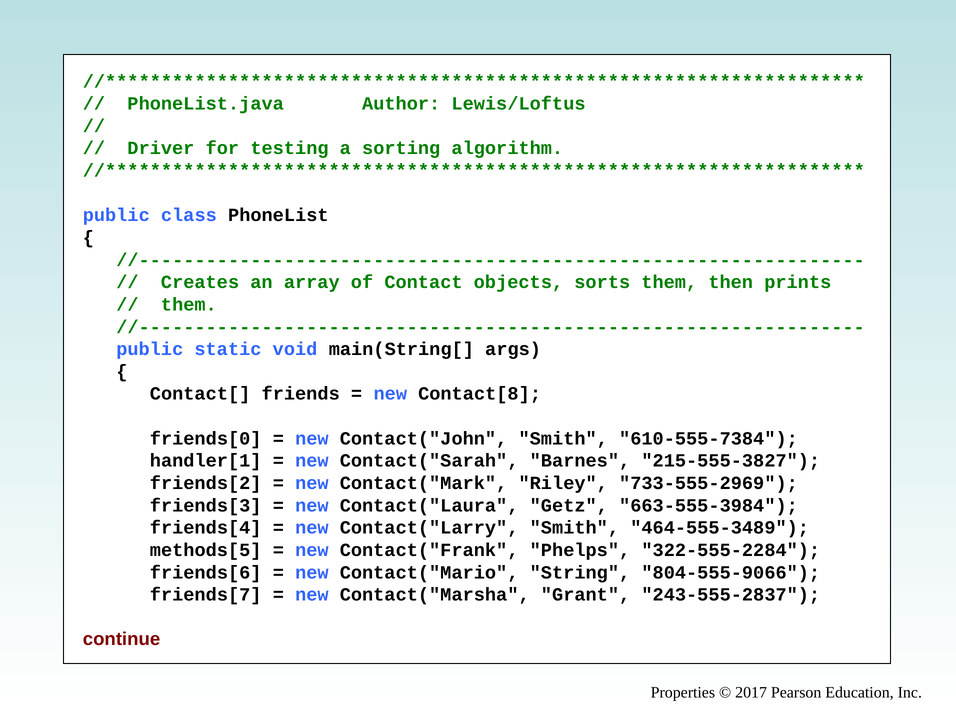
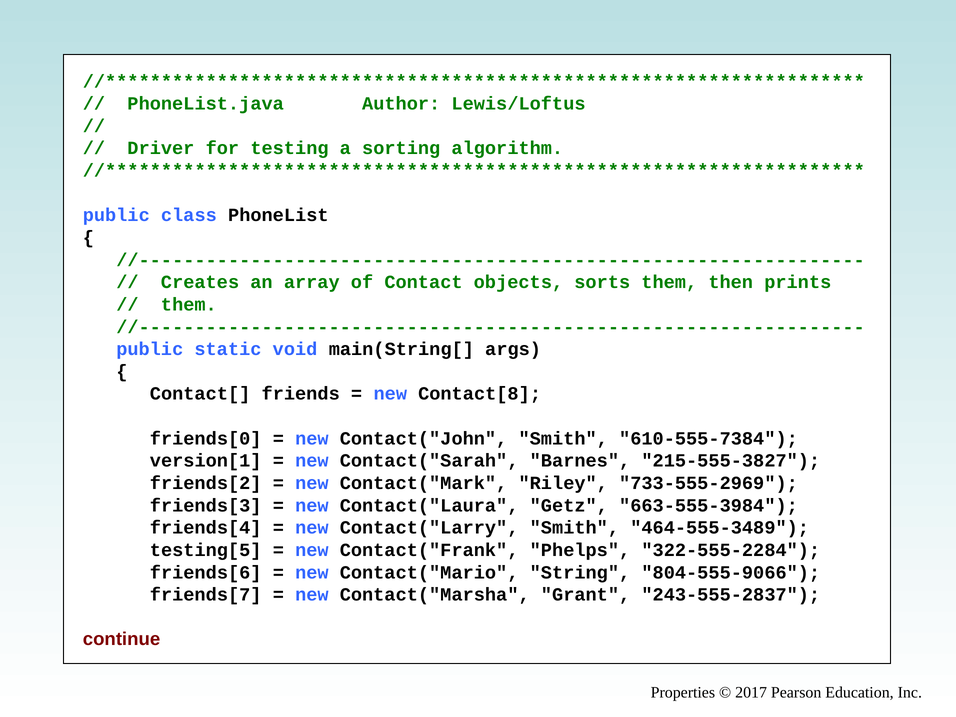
handler[1: handler[1 -> version[1 (206, 461)
methods[5: methods[5 -> testing[5 (206, 550)
